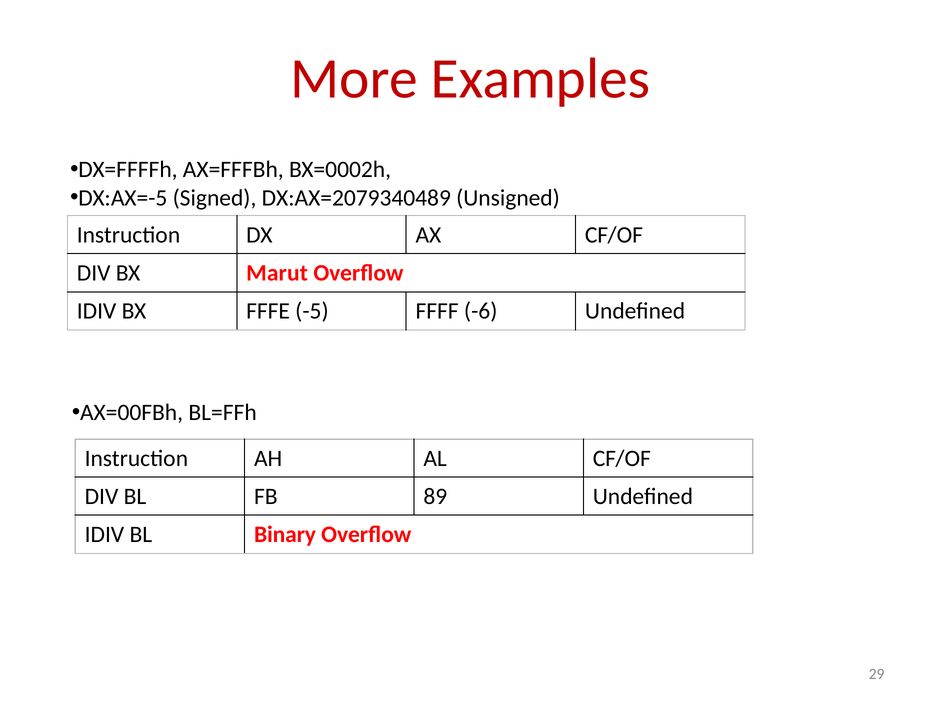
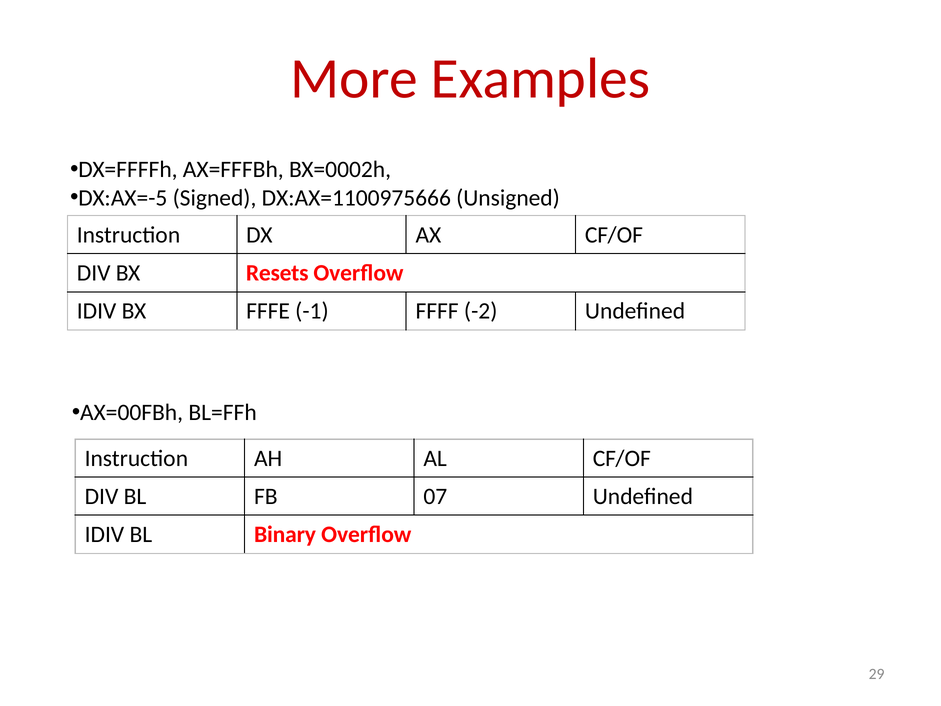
DX:AX=2079340489: DX:AX=2079340489 -> DX:AX=1100975666 (356, 198)
Marut: Marut -> Resets (277, 273)
-5: -5 -> -1 (312, 311)
-6: -6 -> -2 (481, 311)
89: 89 -> 07 (435, 496)
